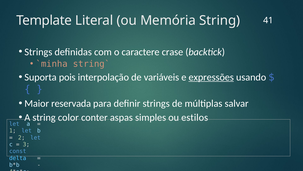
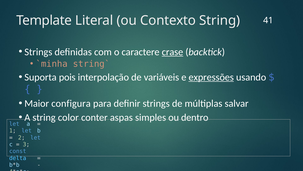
Memória: Memória -> Contexto (168, 20)
crase underline: none -> present (172, 52)
reservada: reservada -> configura (71, 103)
estilos: estilos -> dentro (195, 117)
